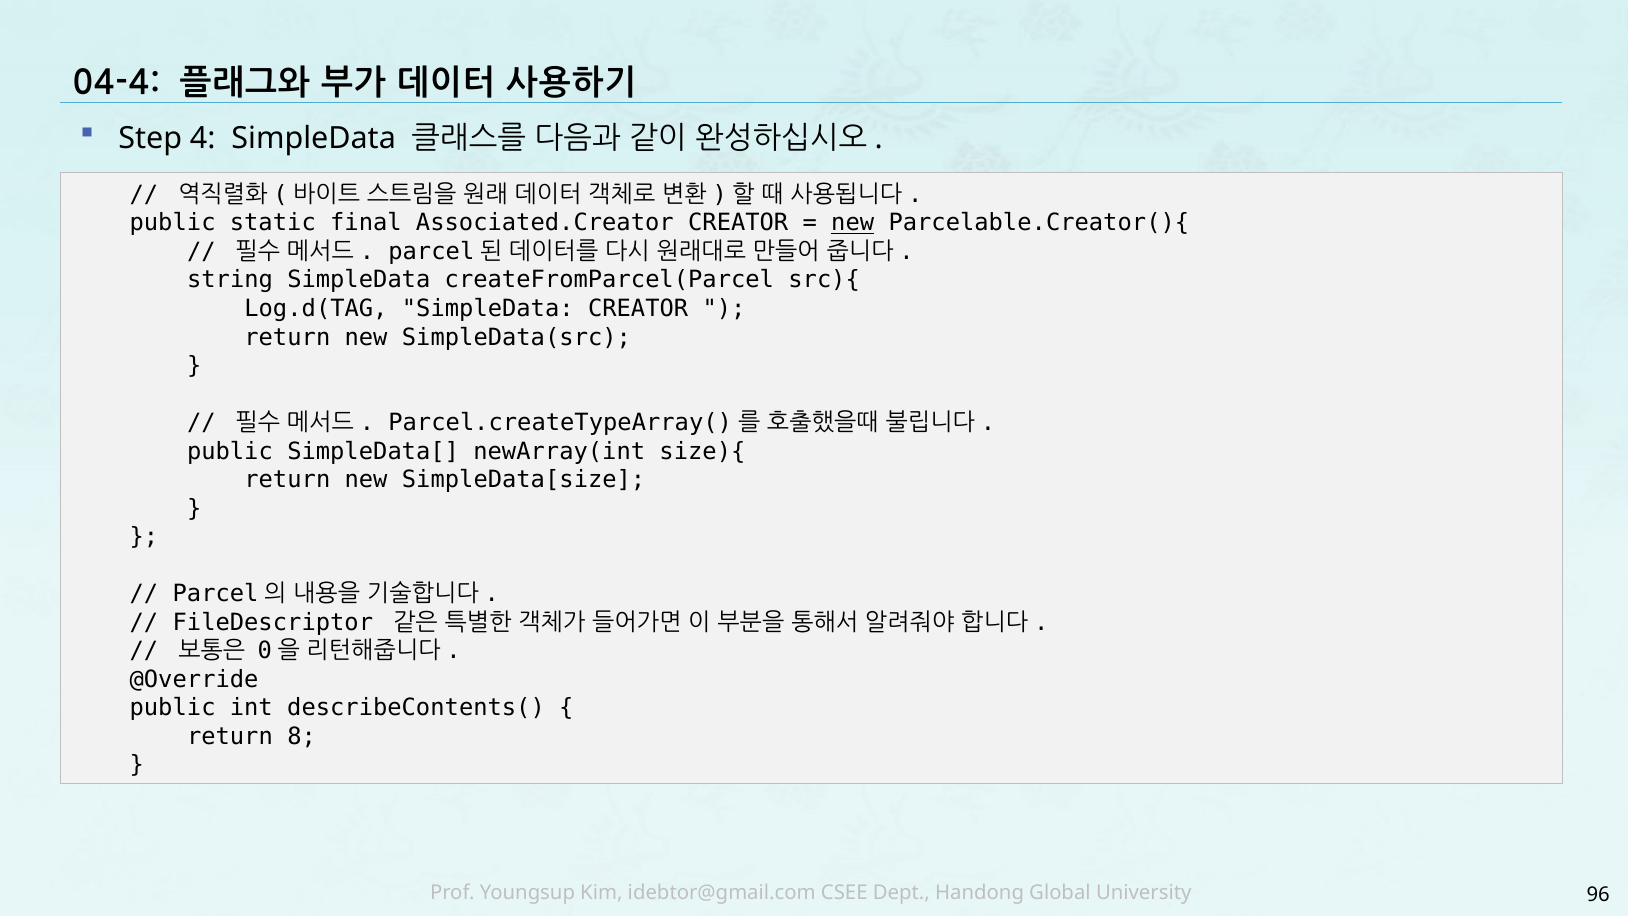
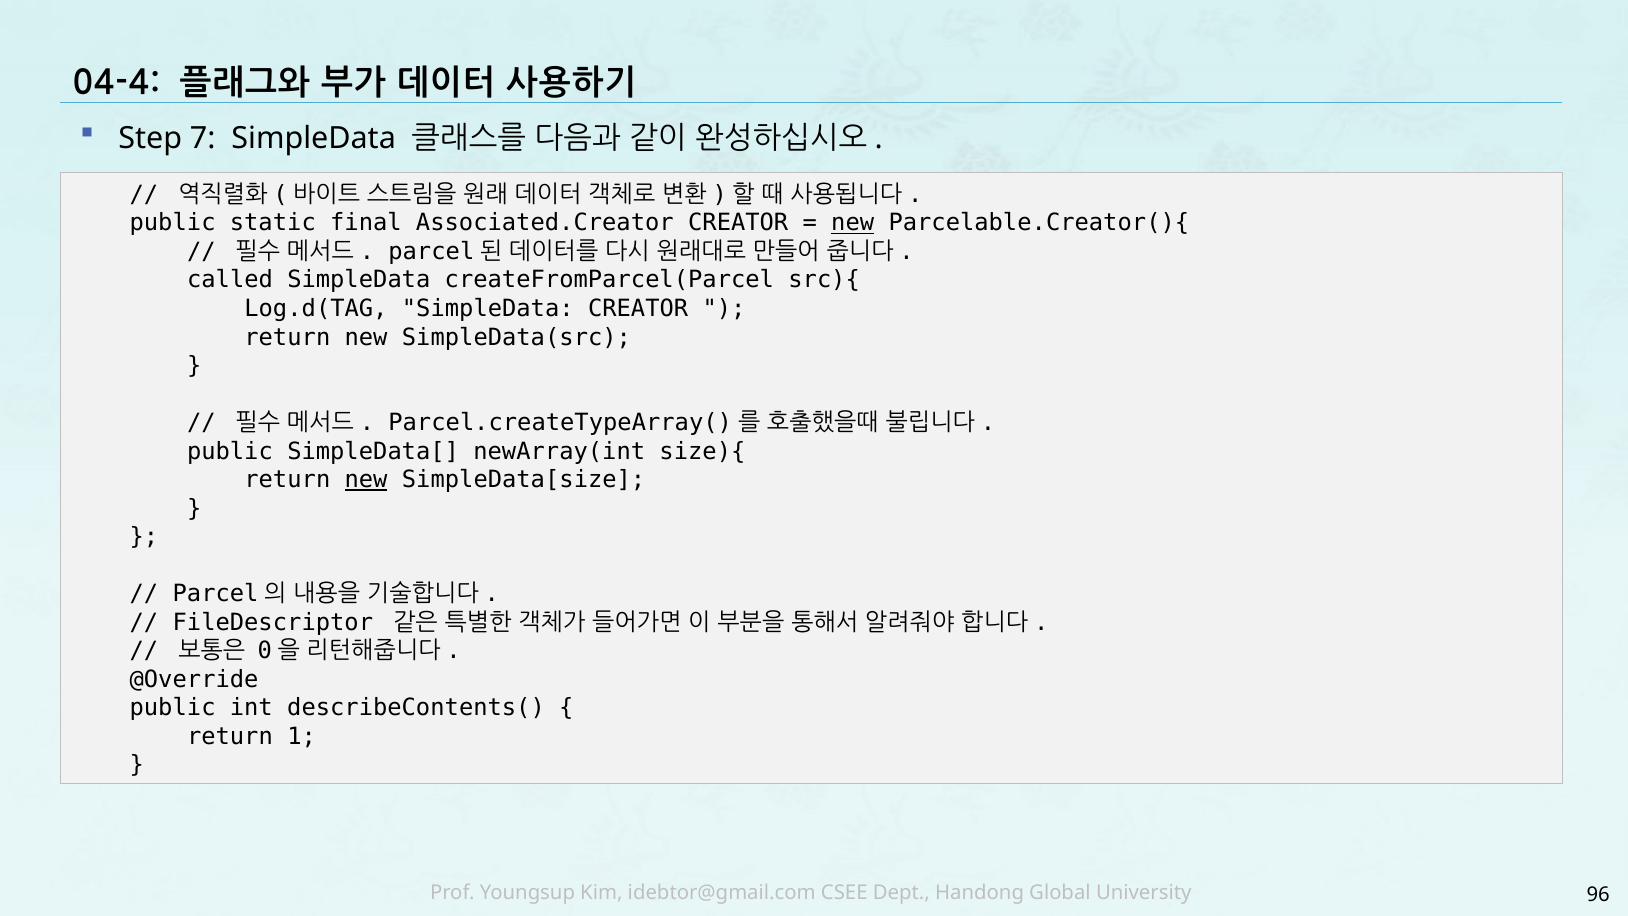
4: 4 -> 7 (203, 138)
string: string -> called (230, 280)
new underline: none -> present (366, 480)
8: 8 -> 1 (302, 736)
